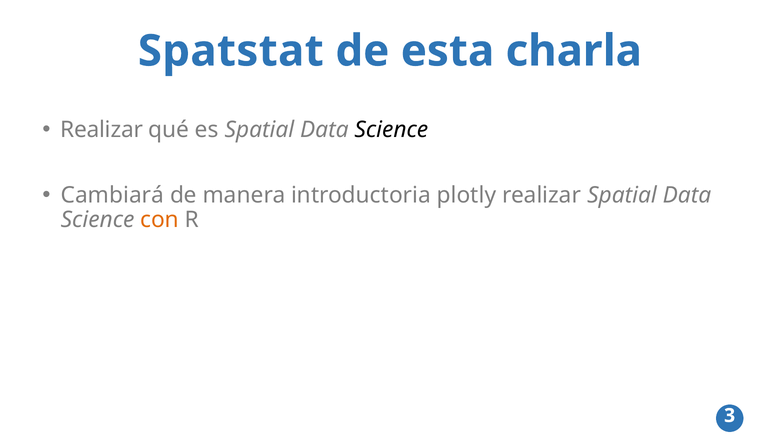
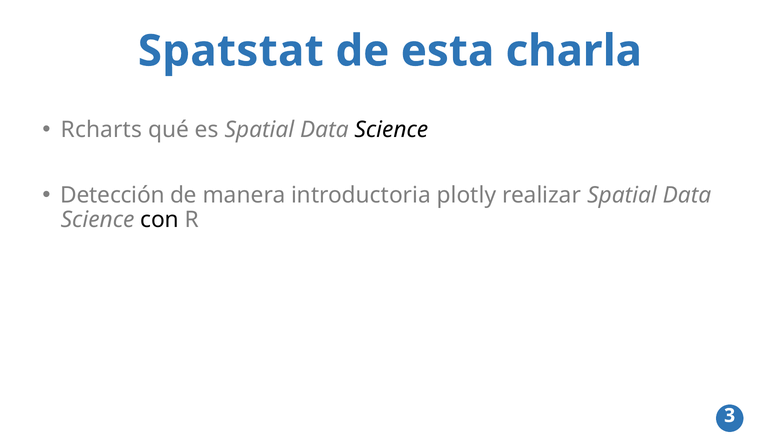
Realizar: Realizar -> Rcharts (101, 129)
Cambiará: Cambiará -> Detección (113, 195)
con colour: orange -> black (160, 219)
